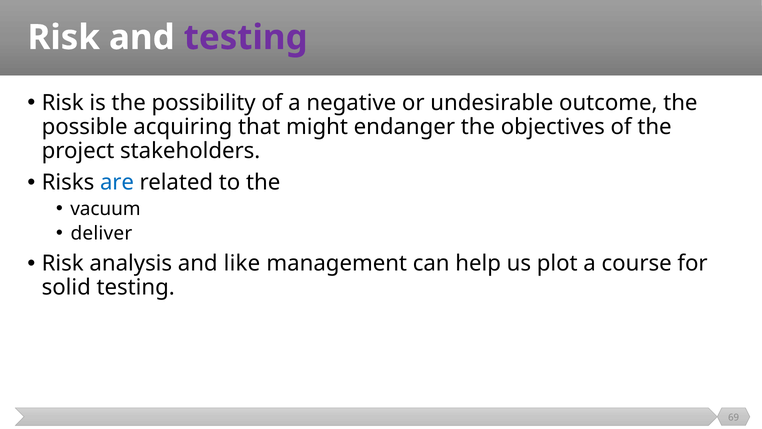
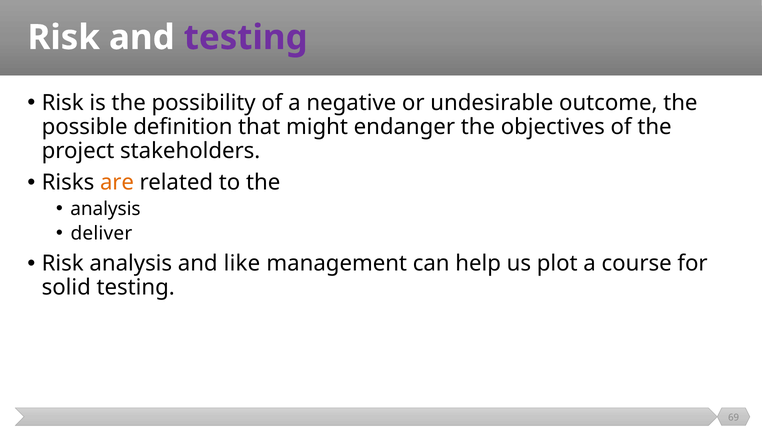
acquiring: acquiring -> definition (183, 127)
are colour: blue -> orange (117, 182)
vacuum: vacuum -> analysis (105, 209)
